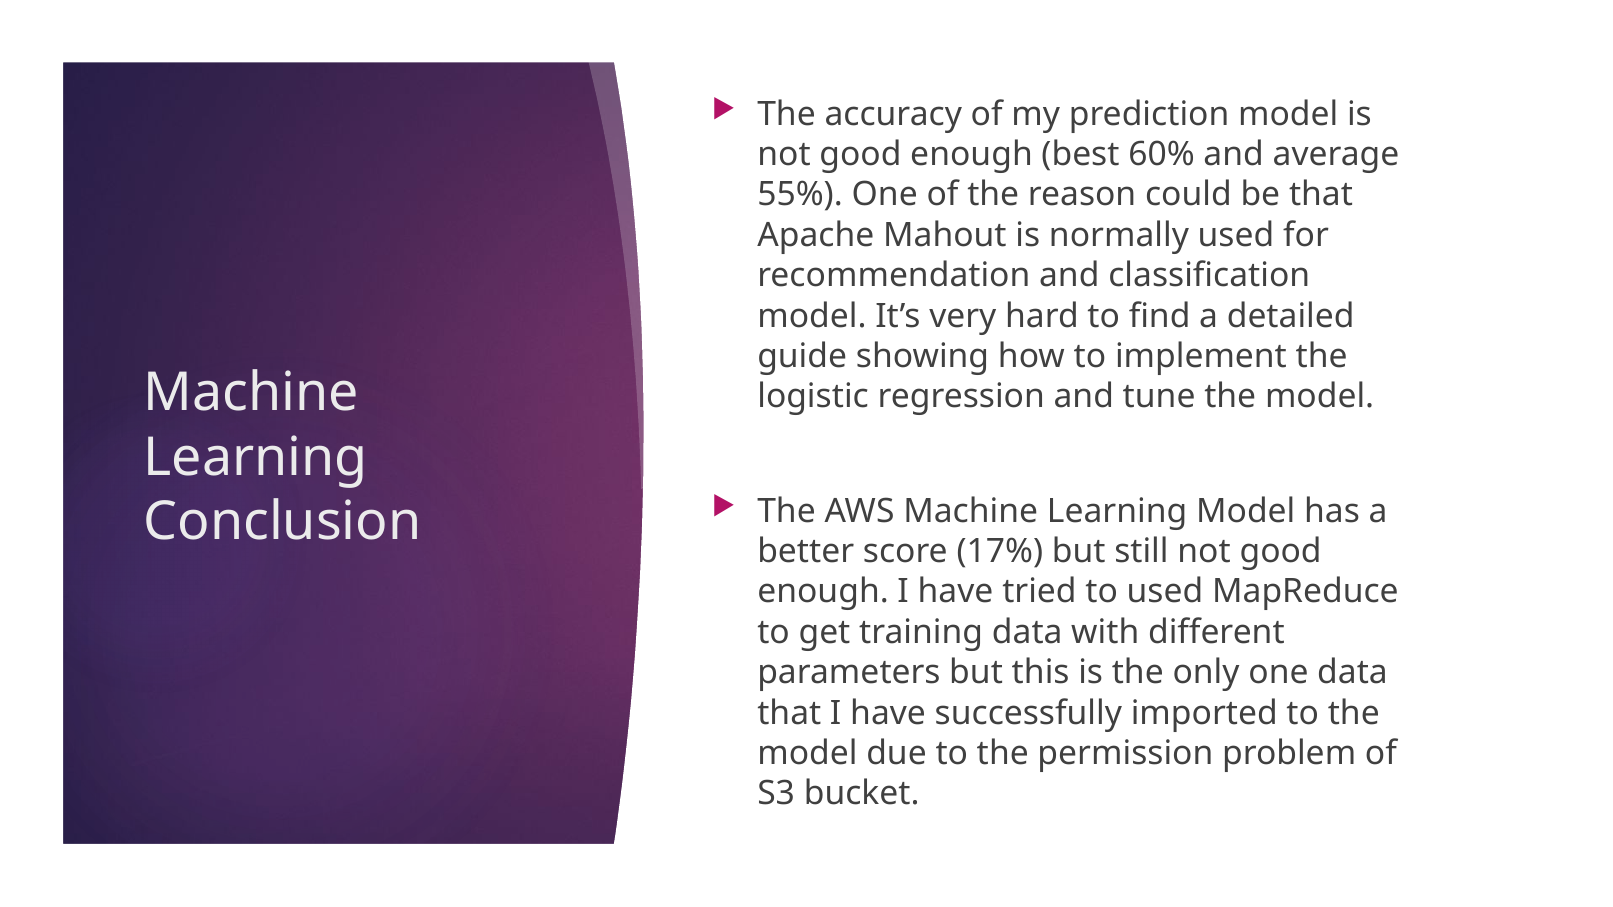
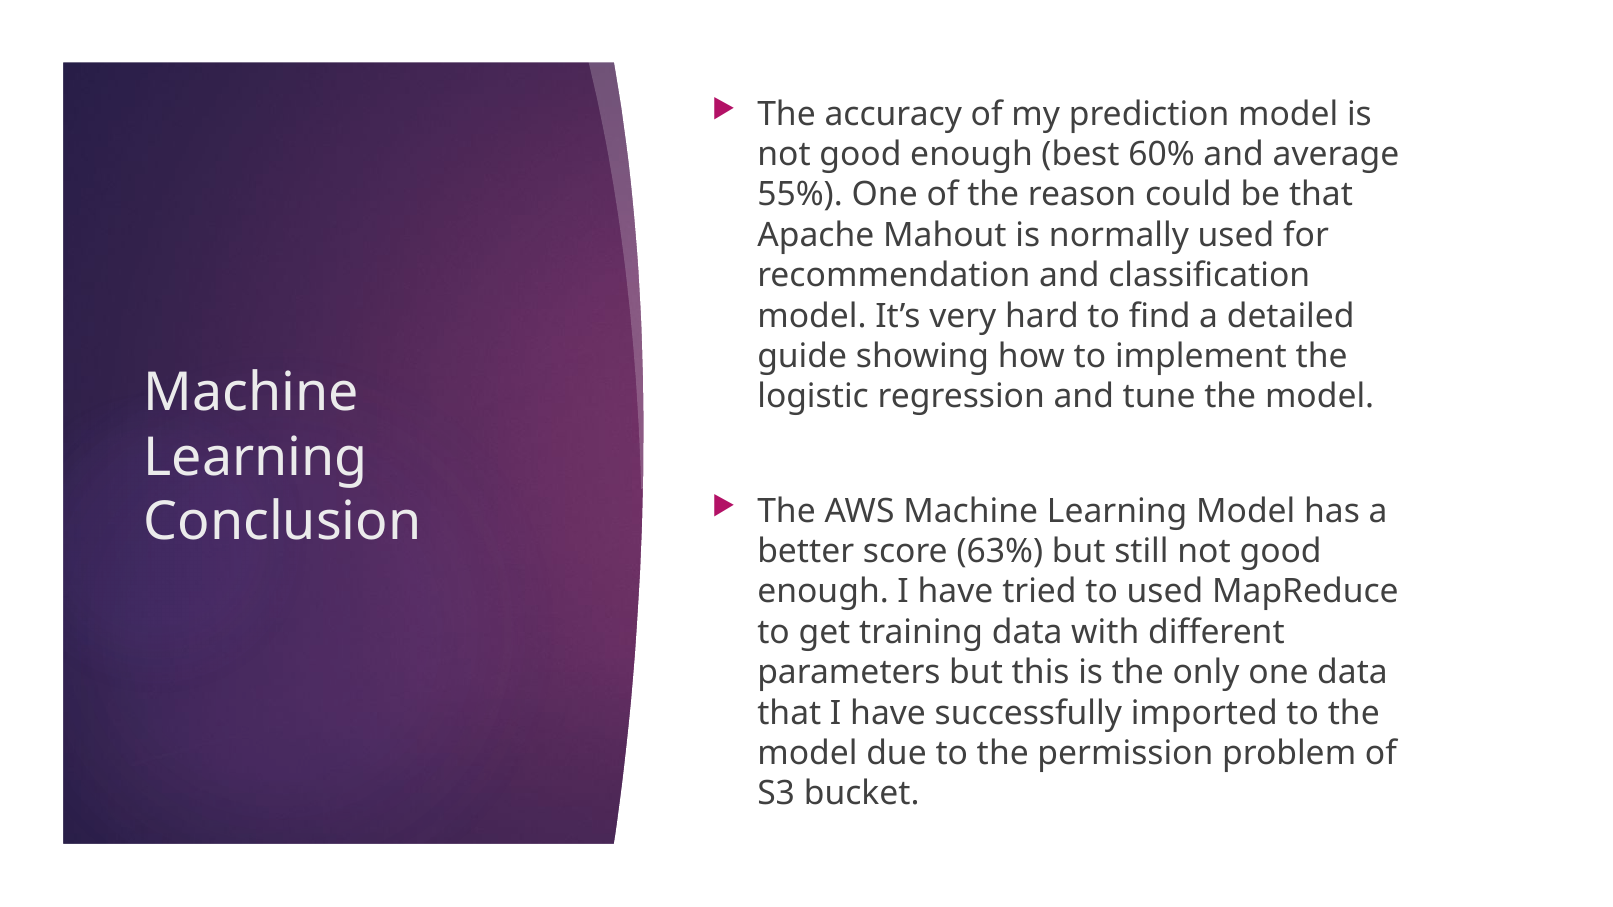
17%: 17% -> 63% (1000, 552)
